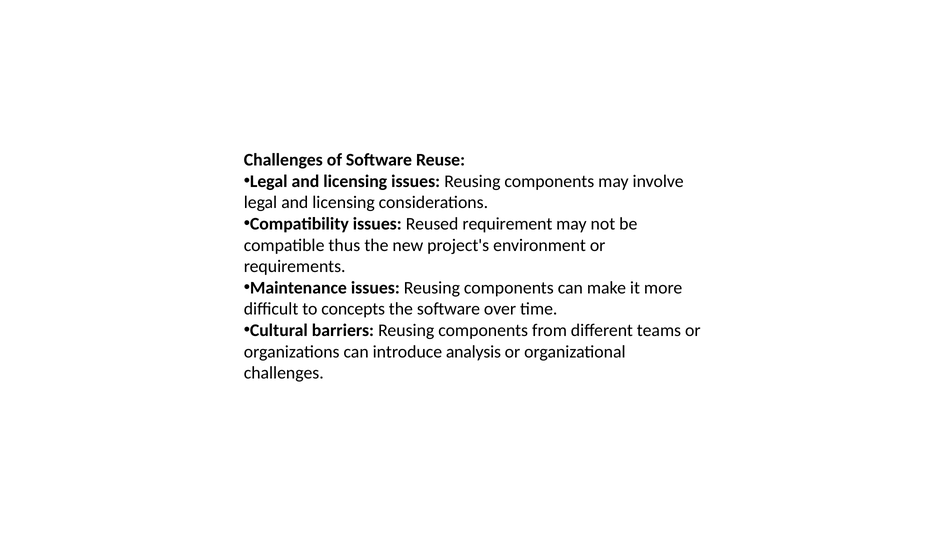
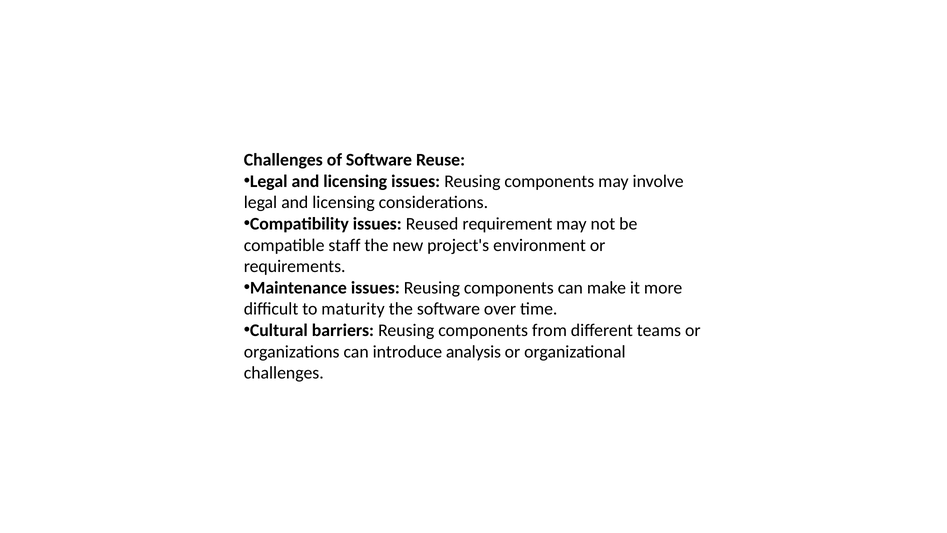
thus: thus -> staff (344, 245)
concepts: concepts -> maturity (353, 309)
